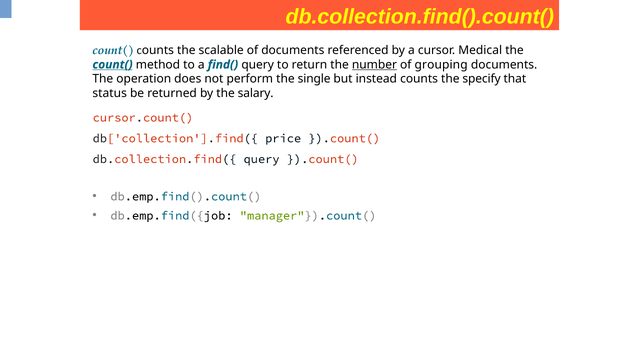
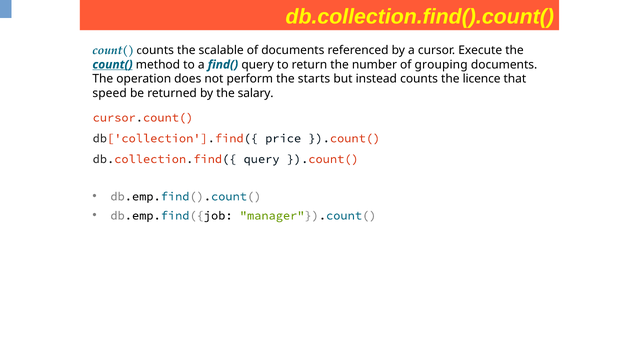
Medical: Medical -> Execute (480, 50)
number underline: present -> none (374, 65)
single: single -> starts (314, 79)
specify: specify -> licence (482, 79)
status: status -> speed (110, 93)
